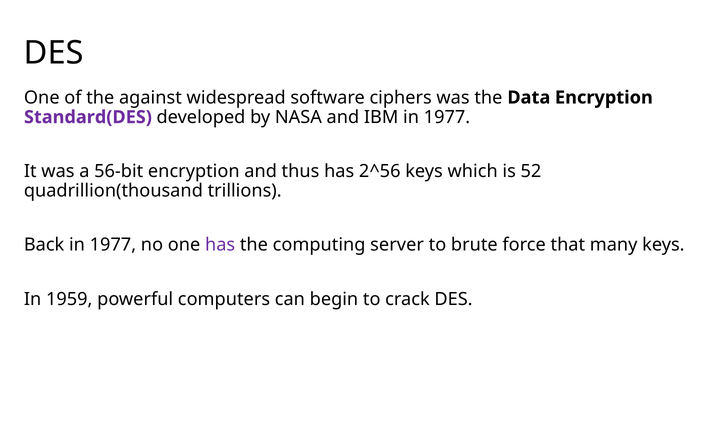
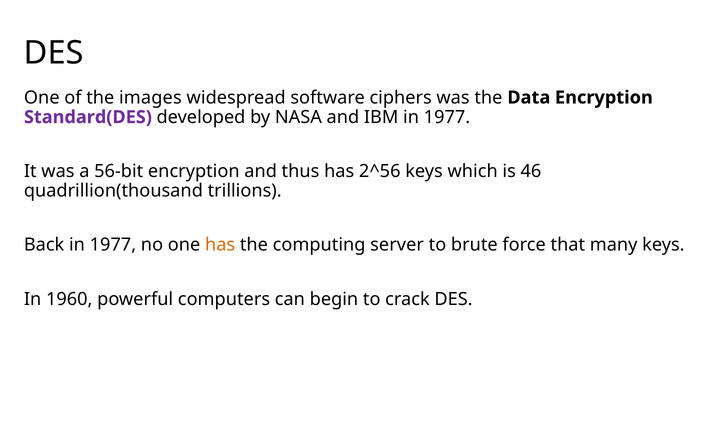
against: against -> images (150, 97)
52: 52 -> 46 (531, 171)
has colour: purple -> orange (220, 245)
1959: 1959 -> 1960 (69, 299)
